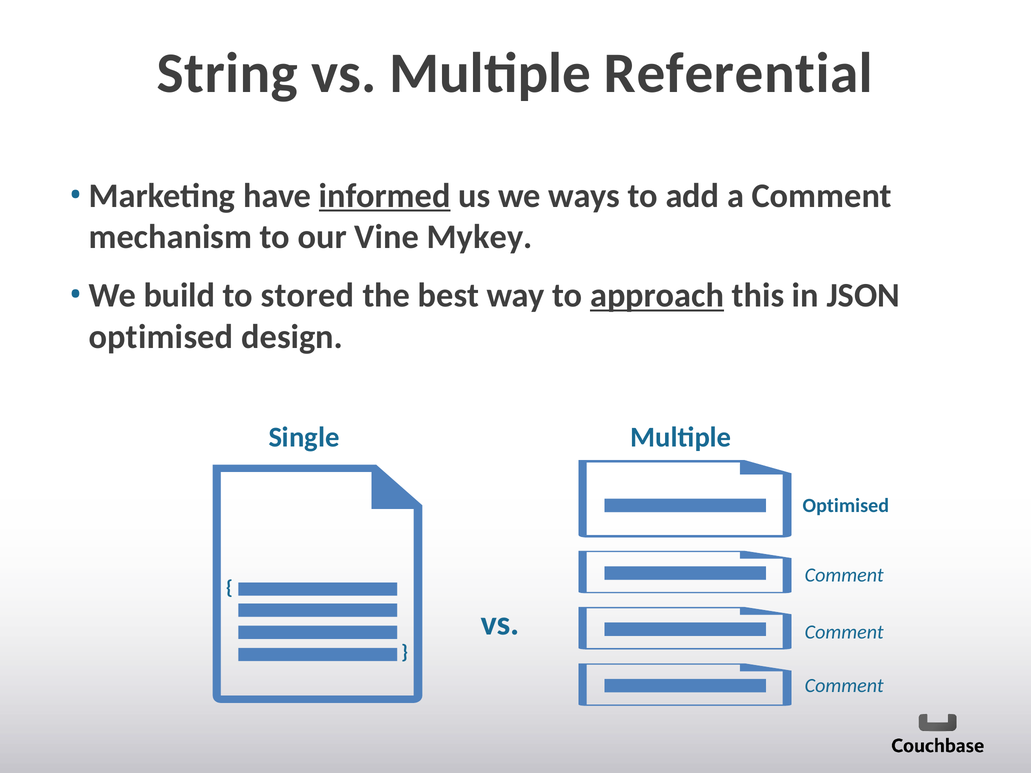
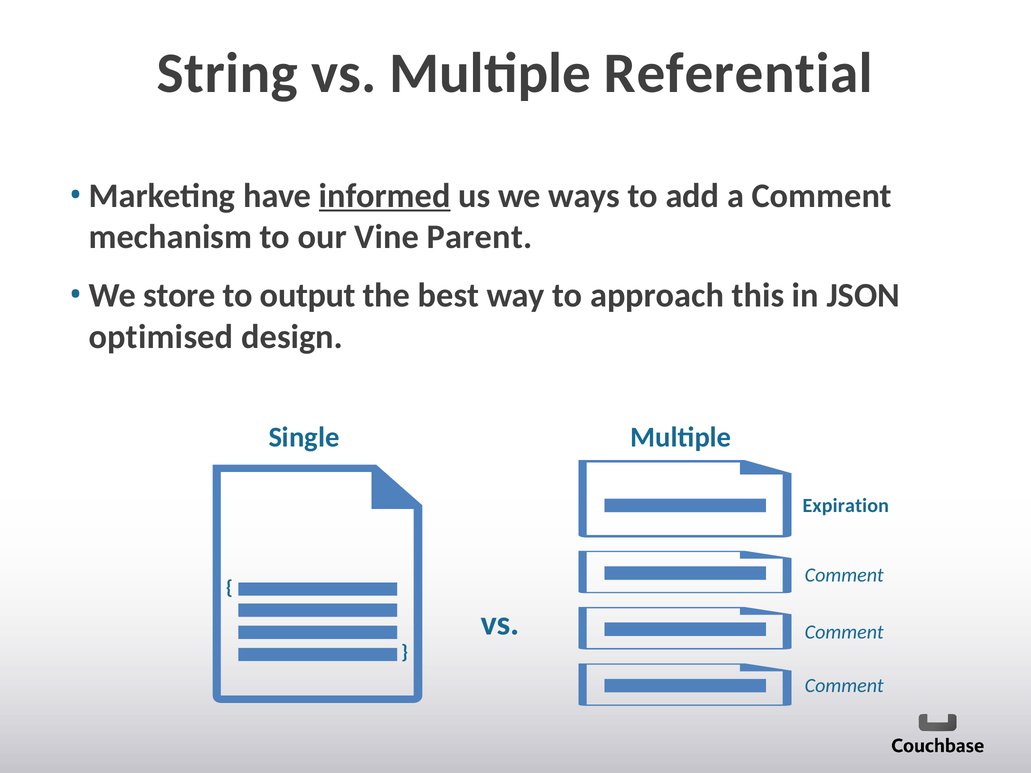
Mykey: Mykey -> Parent (480, 237)
build: build -> store (180, 296)
stored: stored -> output (308, 296)
approach underline: present -> none (657, 296)
Optimised: Optimised -> Expiration (846, 506)
